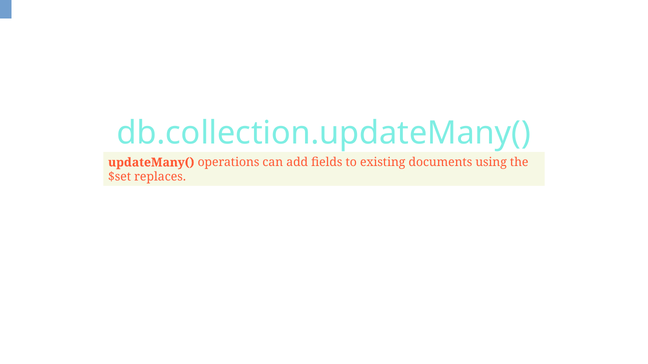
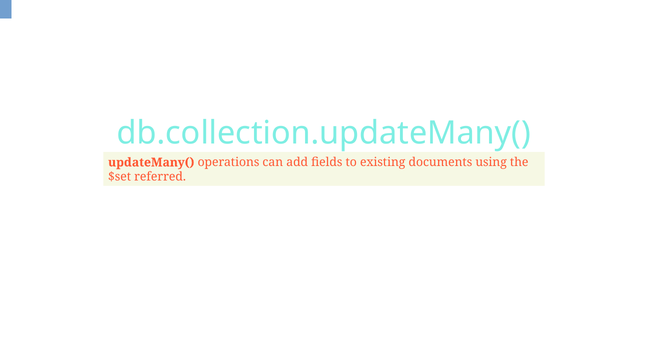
replaces: replaces -> referred (160, 177)
